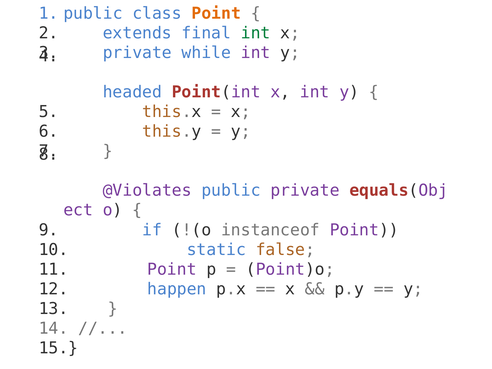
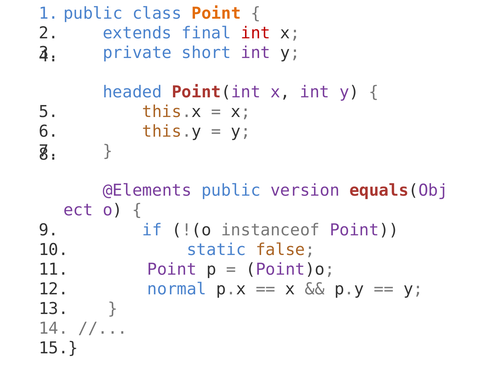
int colour: green -> red (256, 33)
while: while -> short (206, 53)
@Violates: @Violates -> @Elements (147, 191)
public private: private -> version (305, 191)
happen: happen -> normal (177, 289)
